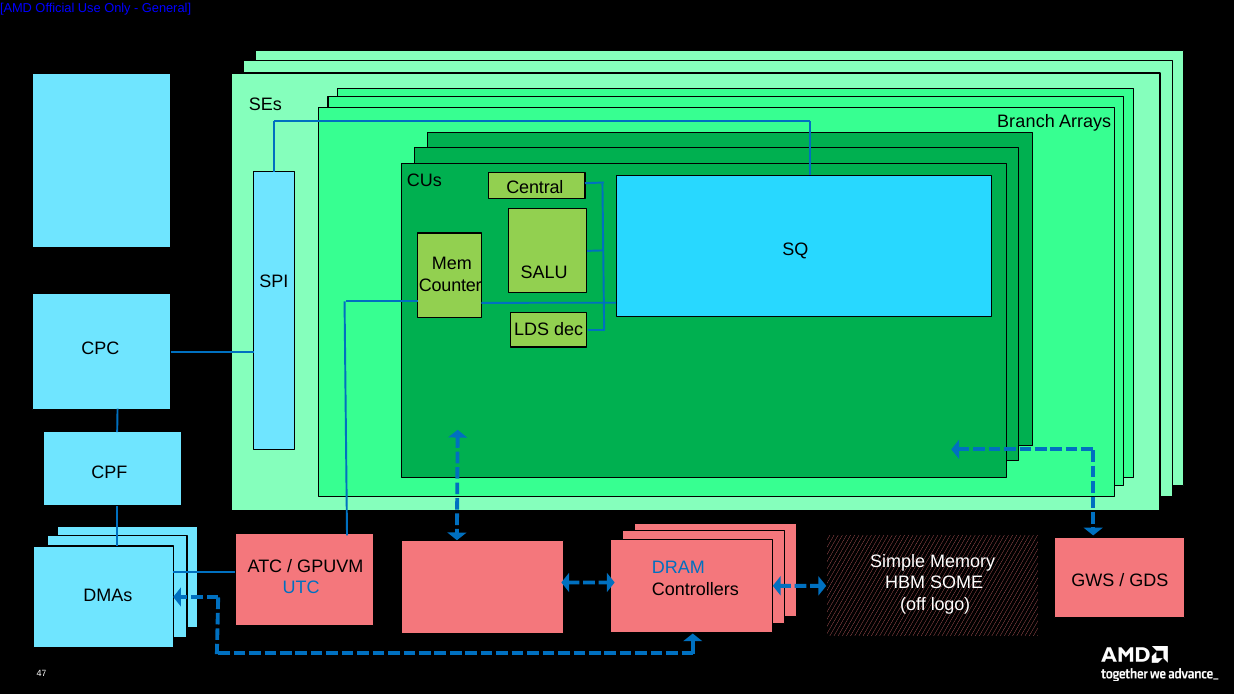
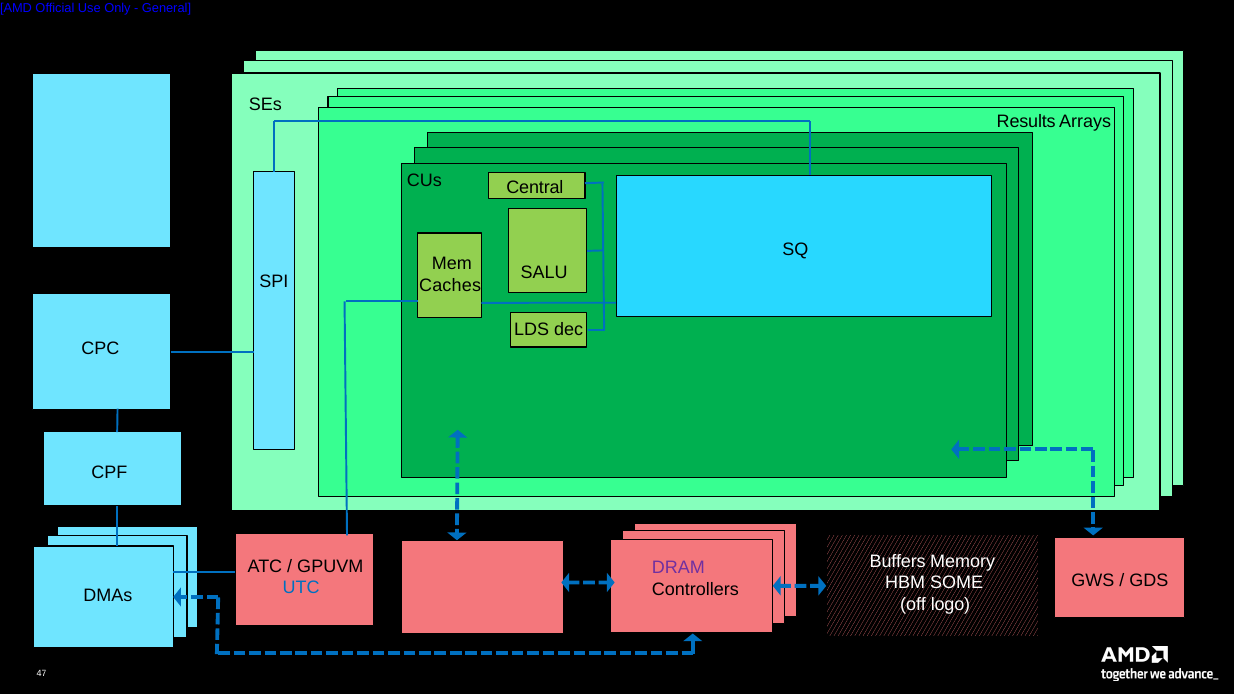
Branch: Branch -> Results (1026, 121)
Counter: Counter -> Caches (450, 286)
Simple: Simple -> Buffers (898, 562)
DRAM colour: blue -> purple (678, 568)
